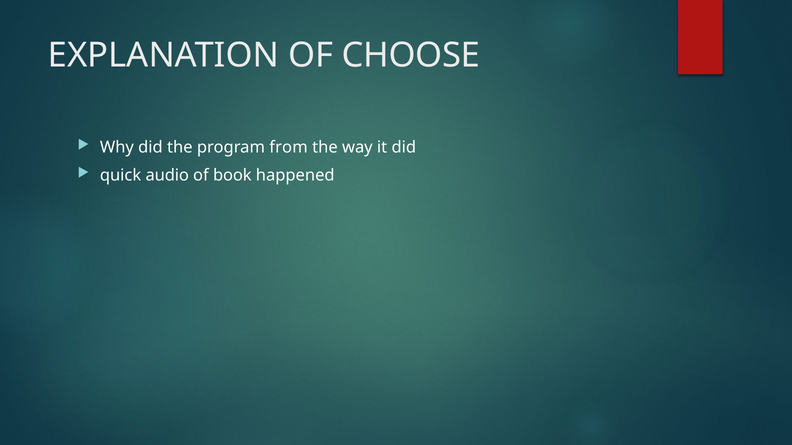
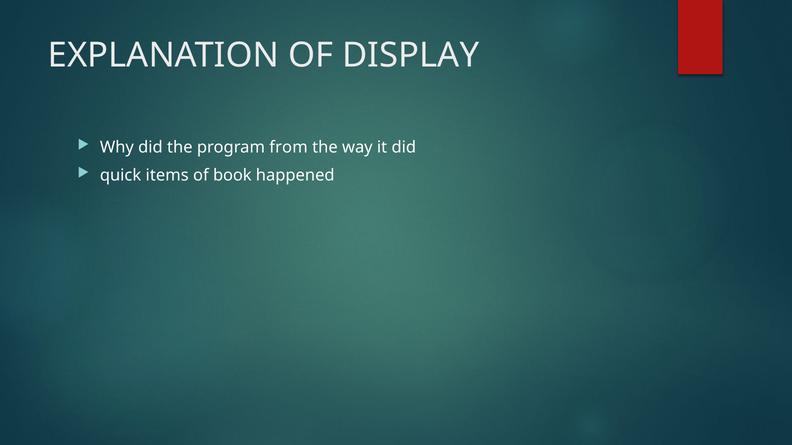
CHOOSE: CHOOSE -> DISPLAY (411, 56)
audio: audio -> items (167, 175)
